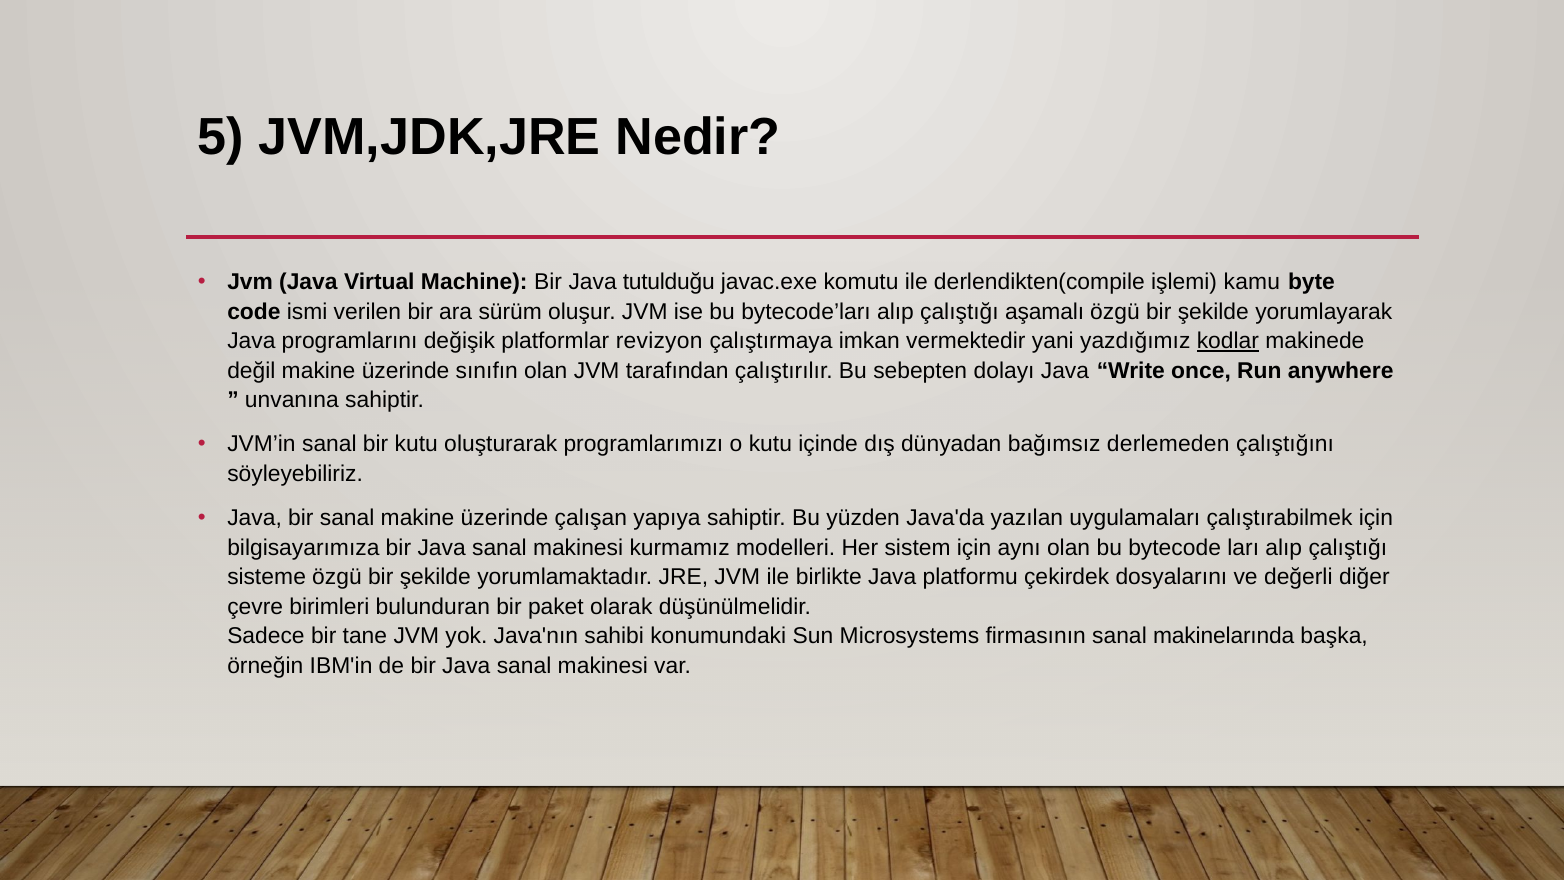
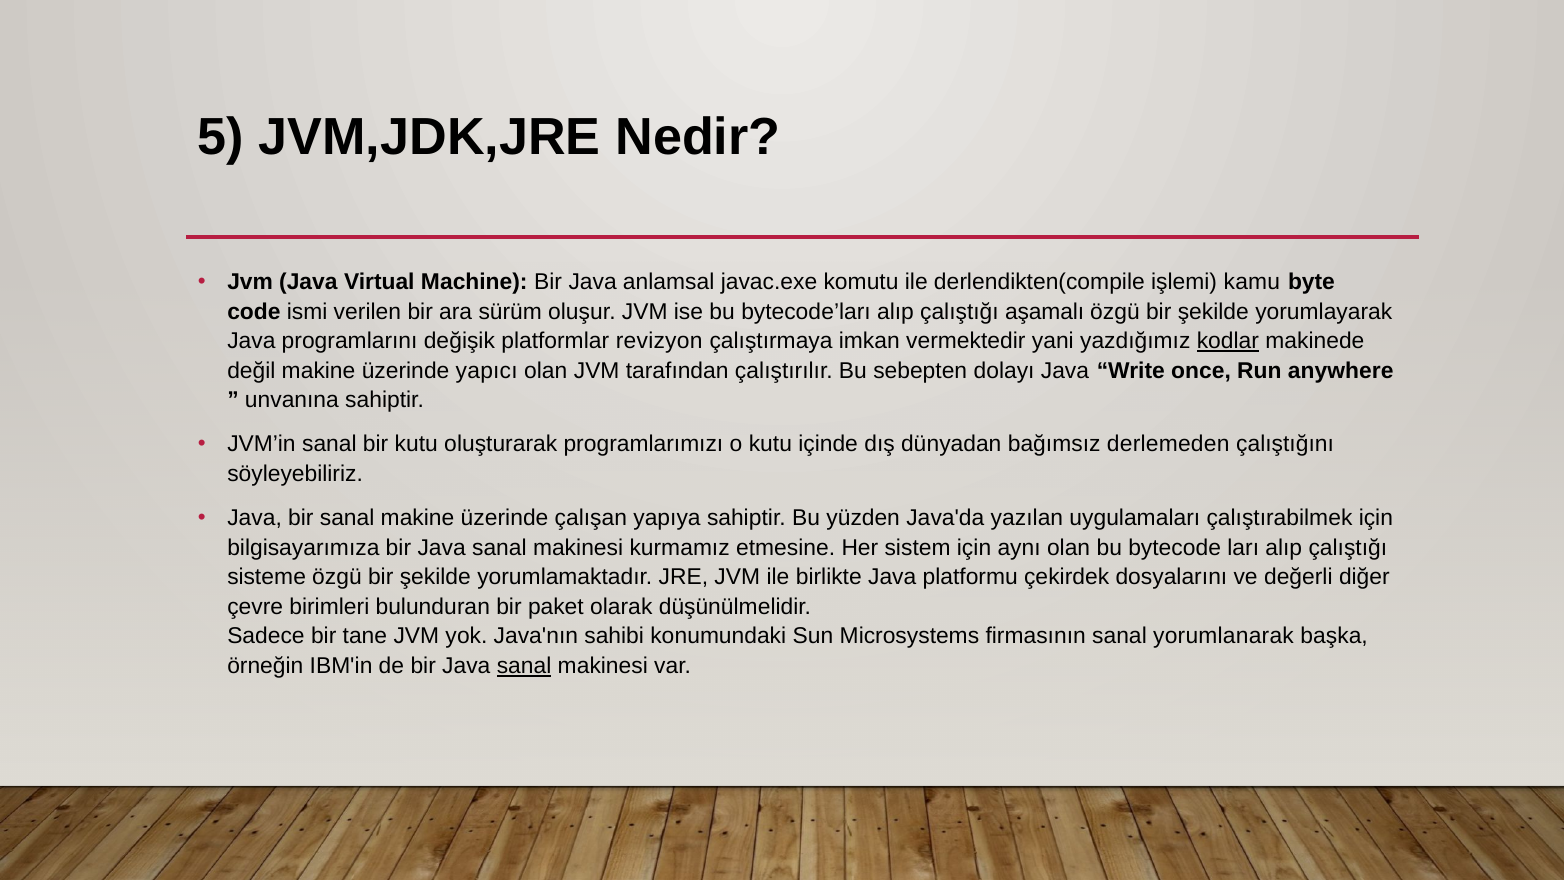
tutulduğu: tutulduğu -> anlamsal (669, 282)
sınıfın: sınıfın -> yapıcı (487, 371)
modelleri: modelleri -> etmesine (786, 548)
makinelarında: makinelarında -> yorumlanarak (1224, 636)
sanal underline: none -> present (524, 666)
